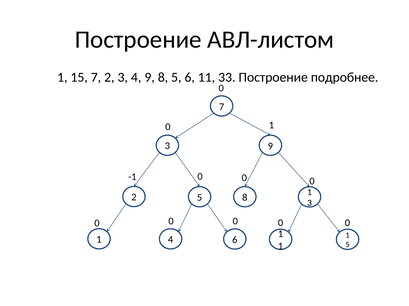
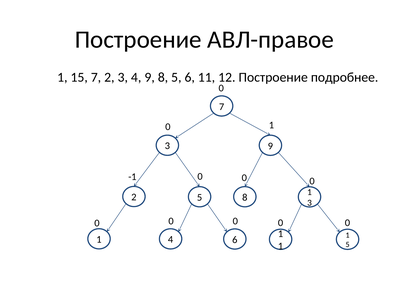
АВЛ-листом: АВЛ-листом -> АВЛ-правое (271, 40)
33: 33 -> 12 (227, 78)
